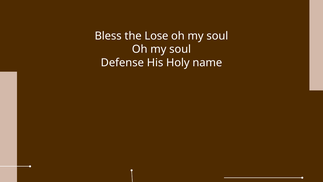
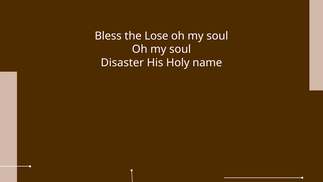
Defense: Defense -> Disaster (122, 63)
